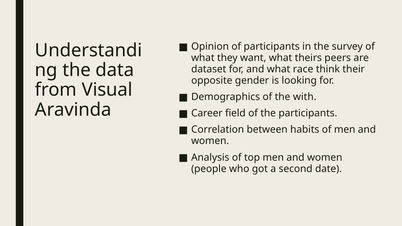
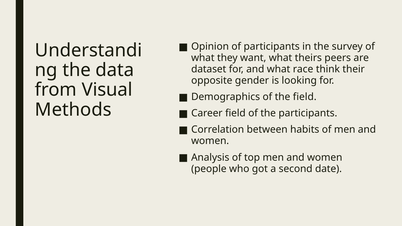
the with: with -> field (305, 97)
Aravinda: Aravinda -> Methods (73, 110)
